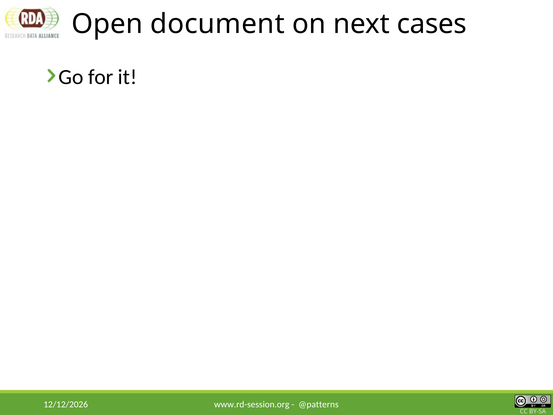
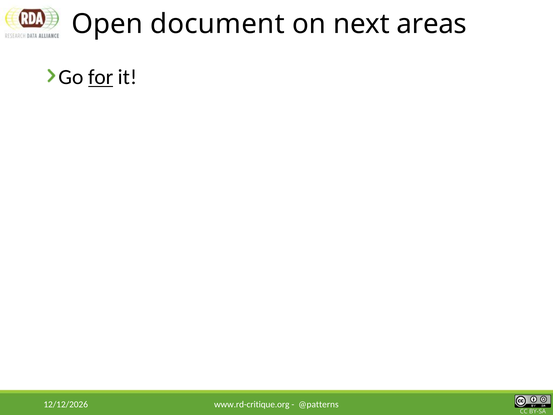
cases: cases -> areas (432, 24)
for underline: none -> present (101, 77)
www.rd-session.org: www.rd-session.org -> www.rd-critique.org (252, 404)
